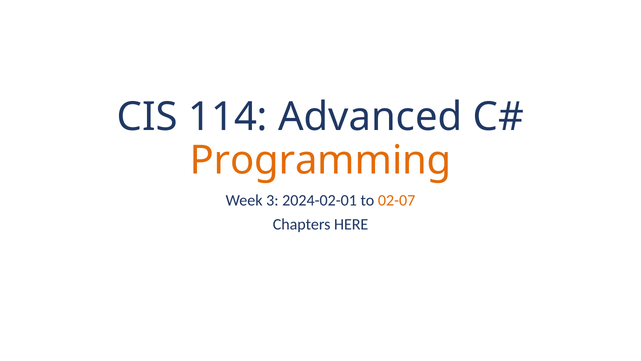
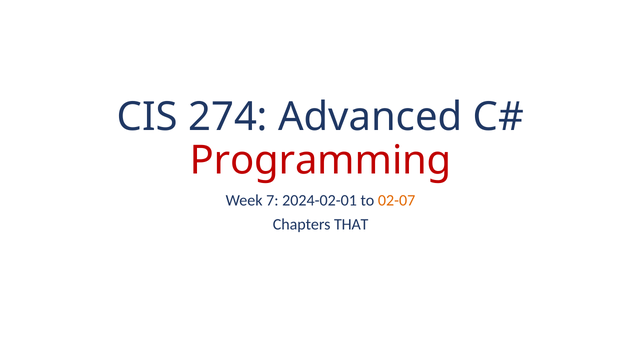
114: 114 -> 274 (228, 117)
Programming colour: orange -> red (321, 160)
3: 3 -> 7 (272, 200)
HERE: HERE -> THAT (351, 224)
